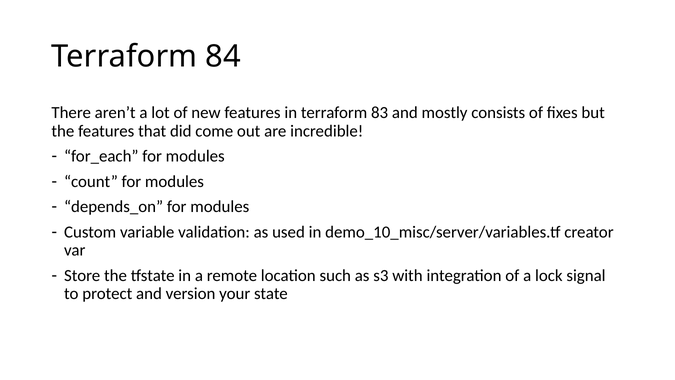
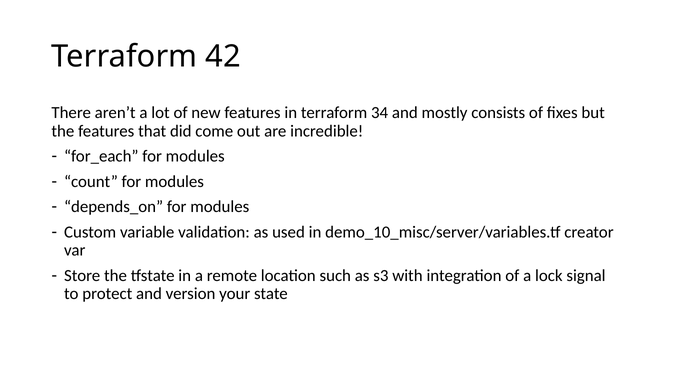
84: 84 -> 42 (223, 57)
83: 83 -> 34 (380, 113)
